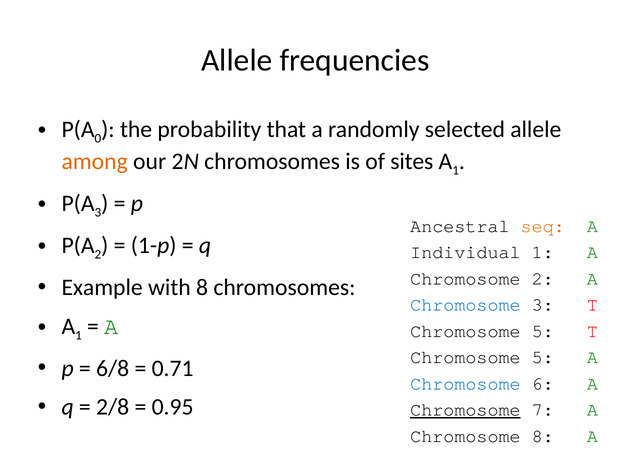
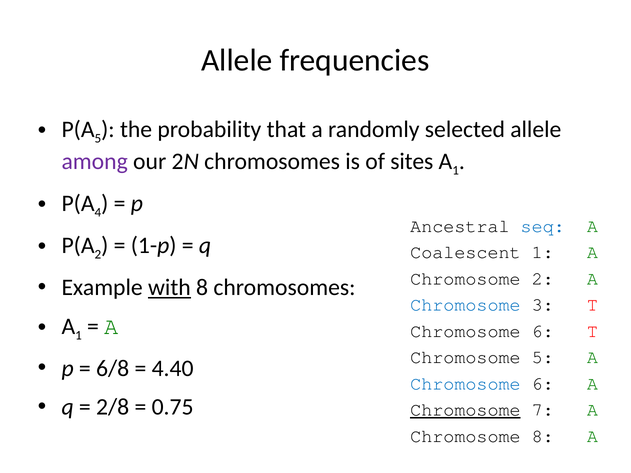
0: 0 -> 5 (98, 139)
among colour: orange -> purple (95, 161)
3: 3 -> 4 (98, 213)
seq colour: orange -> blue (543, 226)
Individual: Individual -> Coalescent (465, 252)
with underline: none -> present (169, 288)
5: 5 -> 6 (543, 331)
0.71: 0.71 -> 4.40 (173, 369)
0.95: 0.95 -> 0.75 (173, 407)
